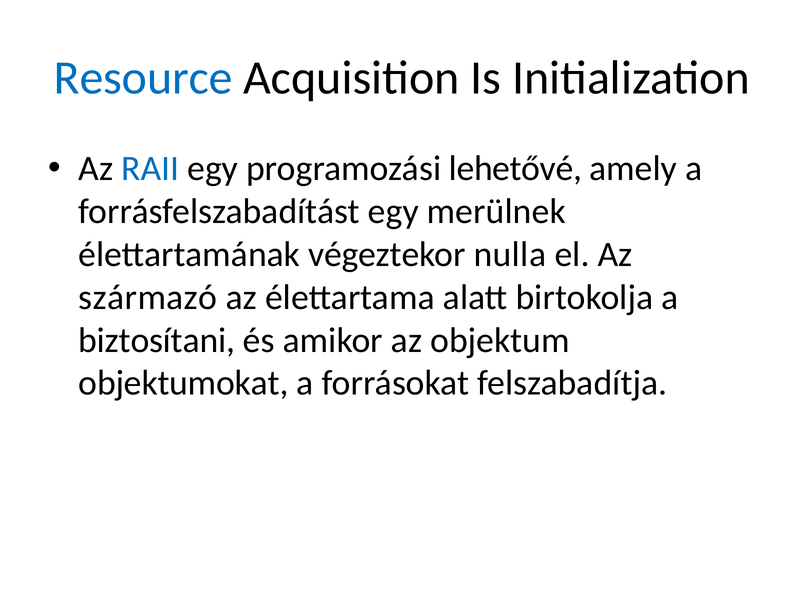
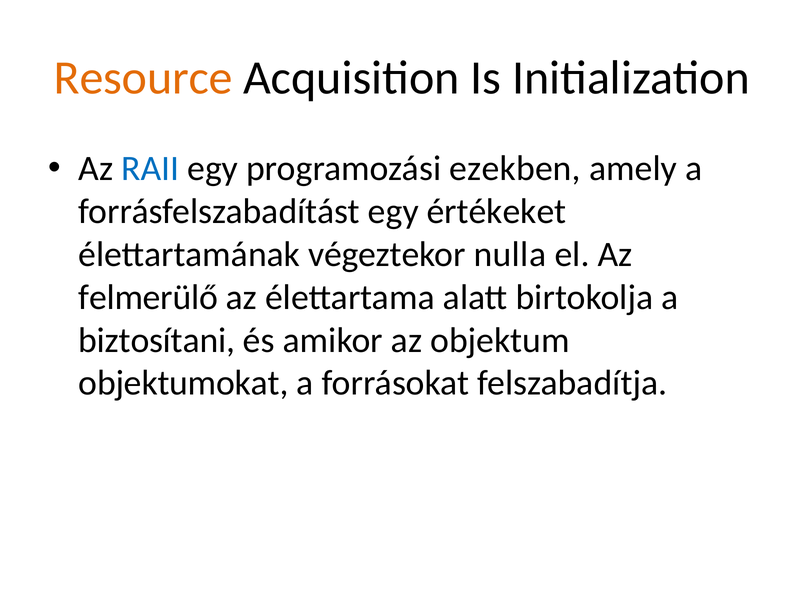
Resource colour: blue -> orange (143, 78)
lehetővé: lehetővé -> ezekben (515, 169)
merülnek: merülnek -> értékeket (496, 212)
származó: származó -> felmerülő (148, 297)
